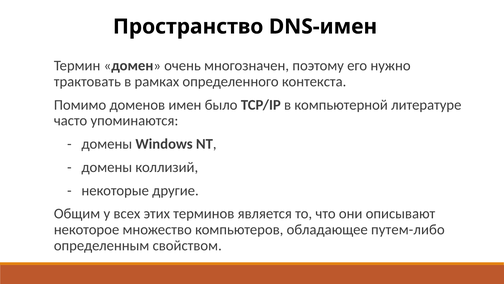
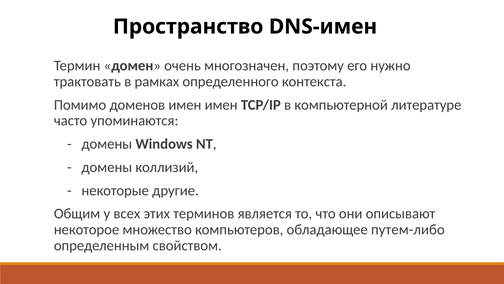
имен было: было -> имен (221, 105)
